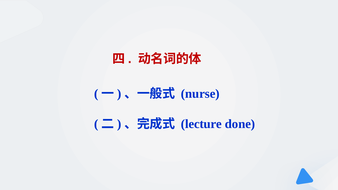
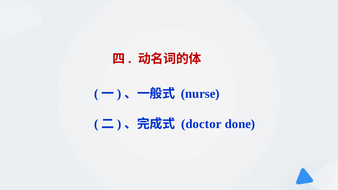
lecture: lecture -> doctor (201, 124)
